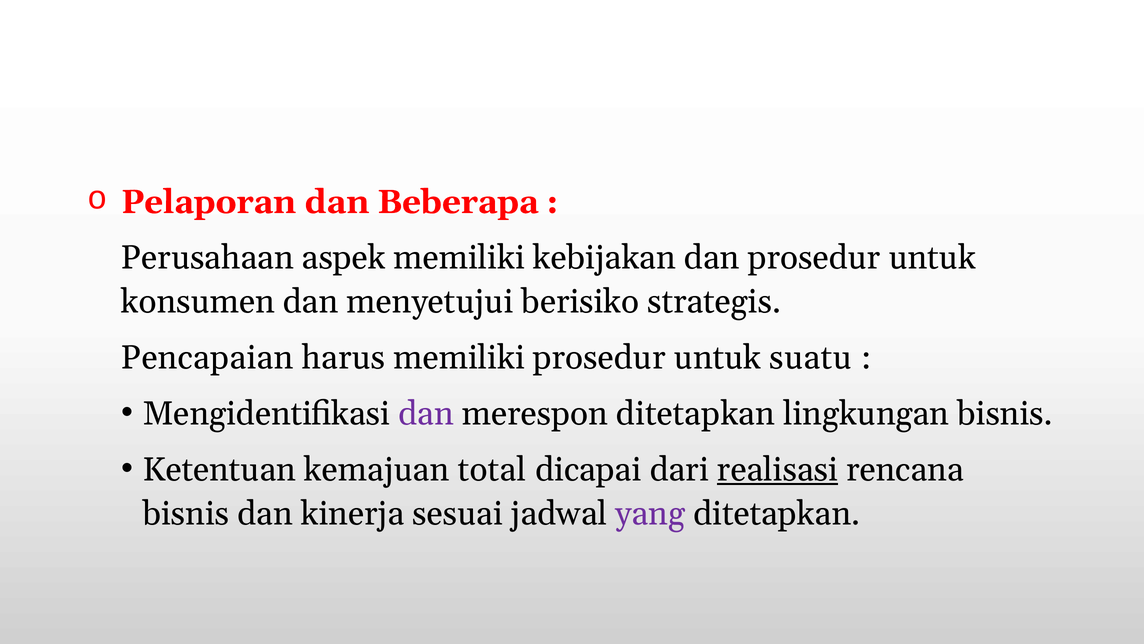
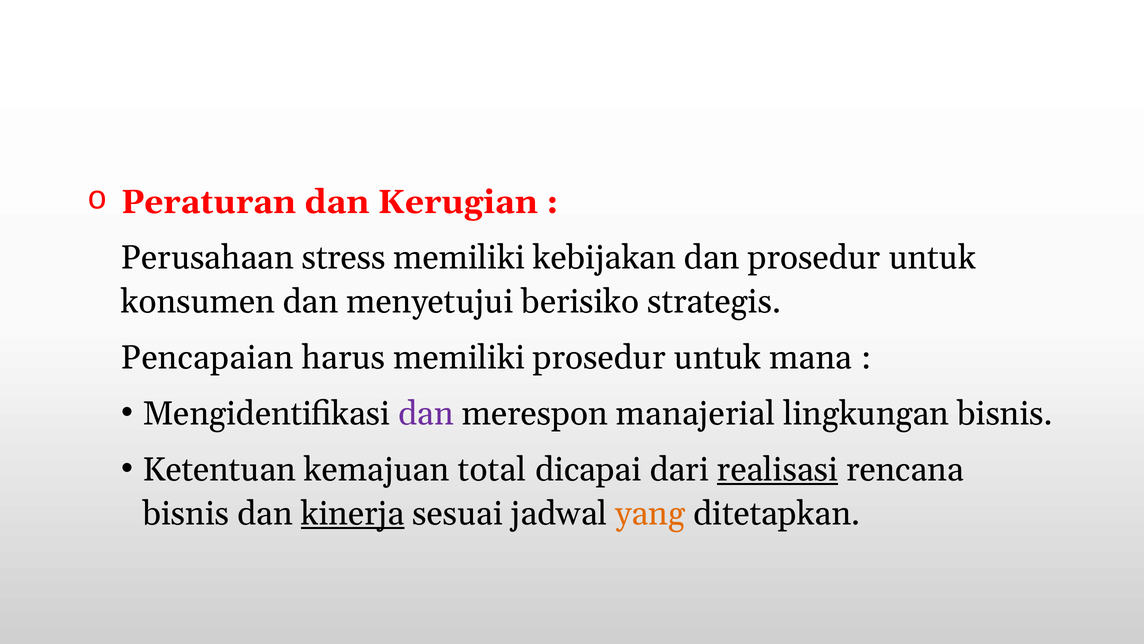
Pelaporan: Pelaporan -> Peraturan (208, 202)
Beberapa: Beberapa -> Kerugian (458, 202)
aspek: aspek -> stress (344, 258)
suatu: suatu -> mana (811, 358)
merespon ditetapkan: ditetapkan -> manajerial (696, 413)
kinerja underline: none -> present (353, 513)
yang colour: purple -> orange (650, 513)
